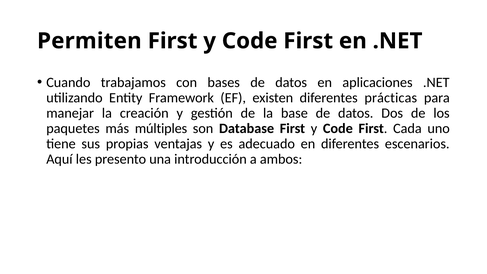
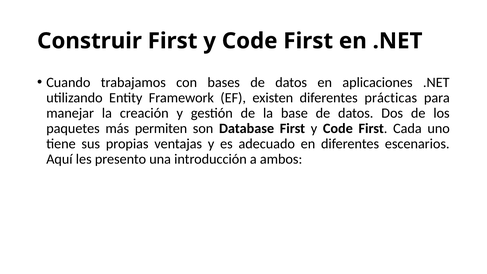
Permiten: Permiten -> Construir (90, 41)
múltiples: múltiples -> permiten (161, 128)
